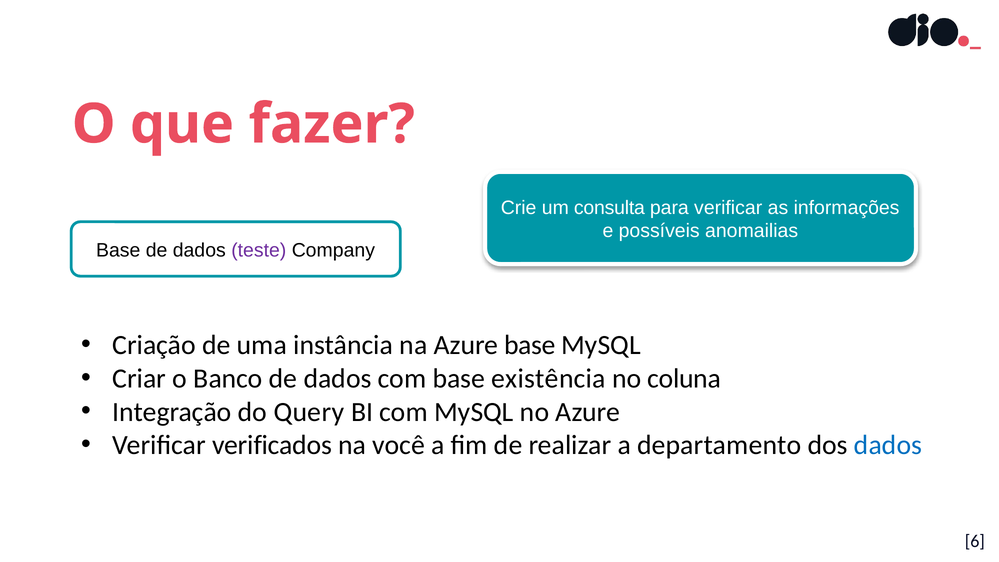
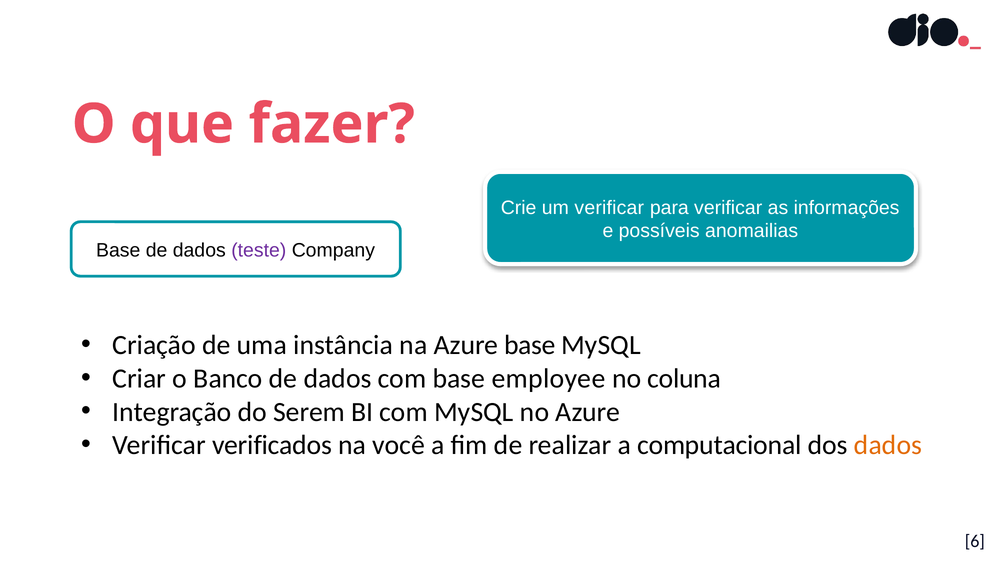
um consulta: consulta -> verificar (609, 208)
existência: existência -> employee (549, 379)
Query: Query -> Serem (309, 412)
departamento: departamento -> computacional (719, 445)
dados colour: blue -> orange (888, 445)
